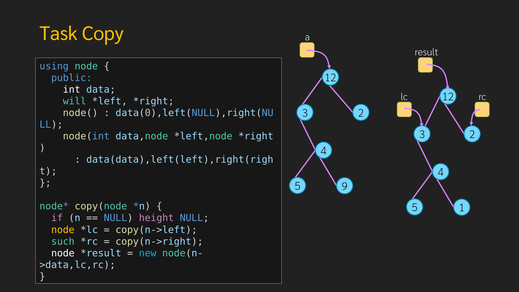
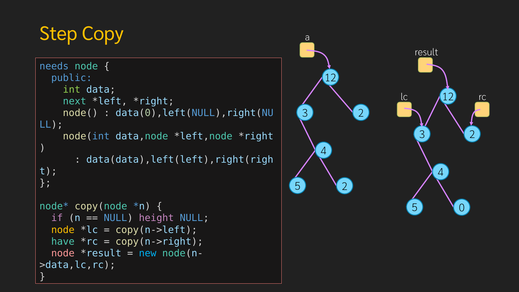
Task: Task -> Step (59, 34)
using: using -> needs (54, 66)
int colour: white -> light green (72, 90)
will: will -> next (75, 101)
5 9: 9 -> 2 (345, 186)
1: 1 -> 0 (462, 208)
such: such -> have (63, 241)
node colour: white -> pink (63, 253)
